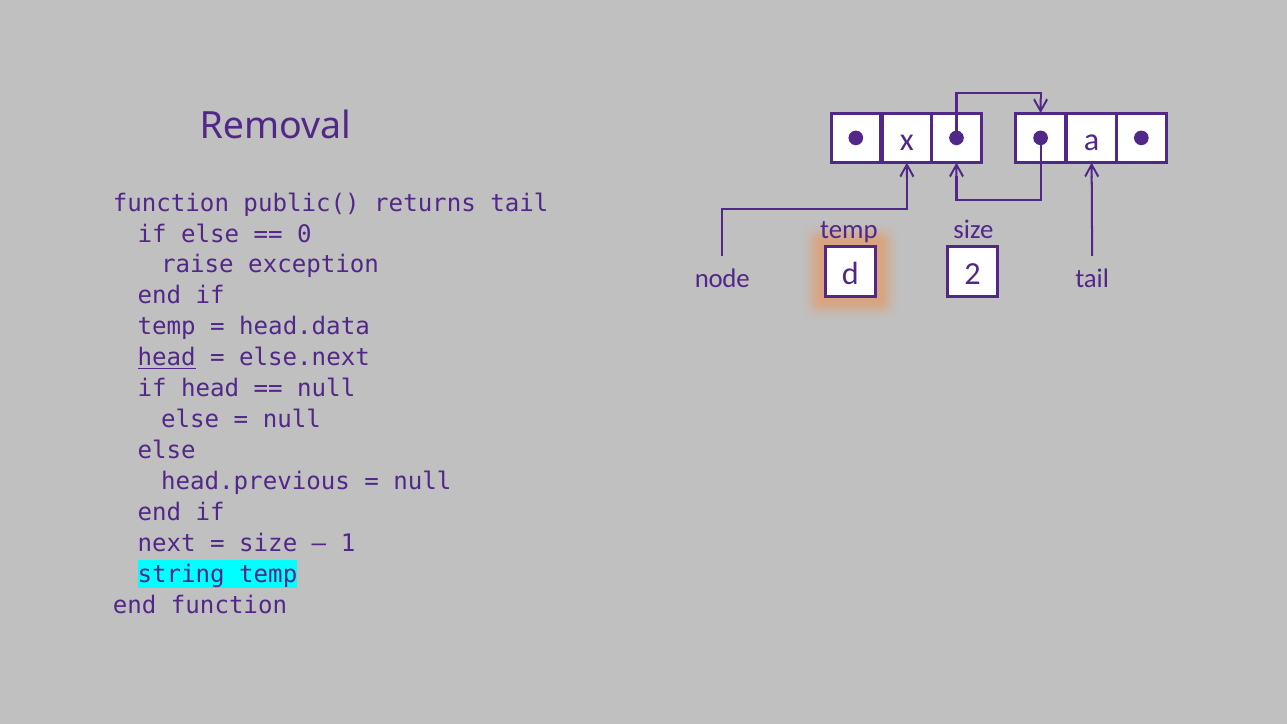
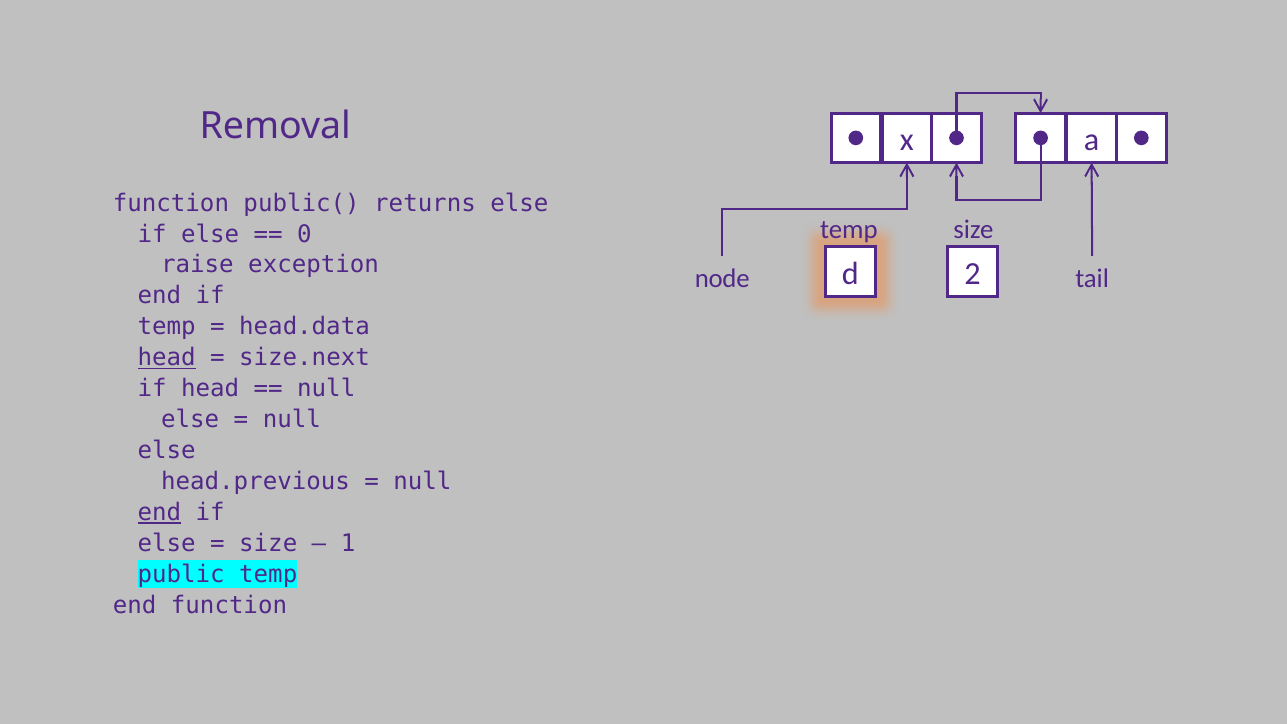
returns tail: tail -> else (519, 203)
else.next: else.next -> size.next (304, 358)
end underline: none -> present (159, 513)
next: next -> else (167, 544)
string: string -> public (181, 575)
